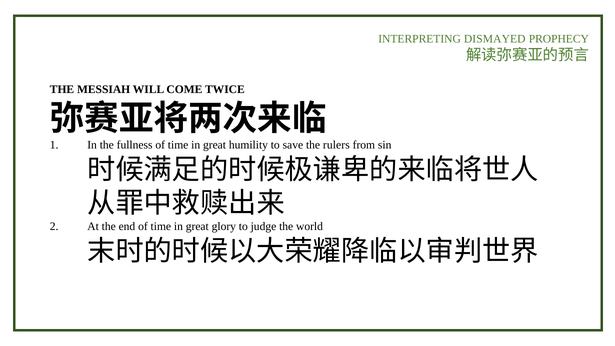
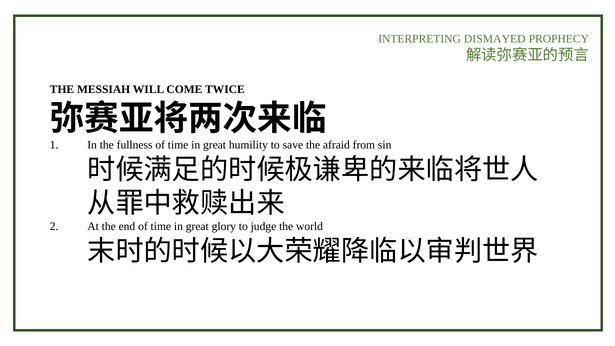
rulers: rulers -> afraid (336, 145)
